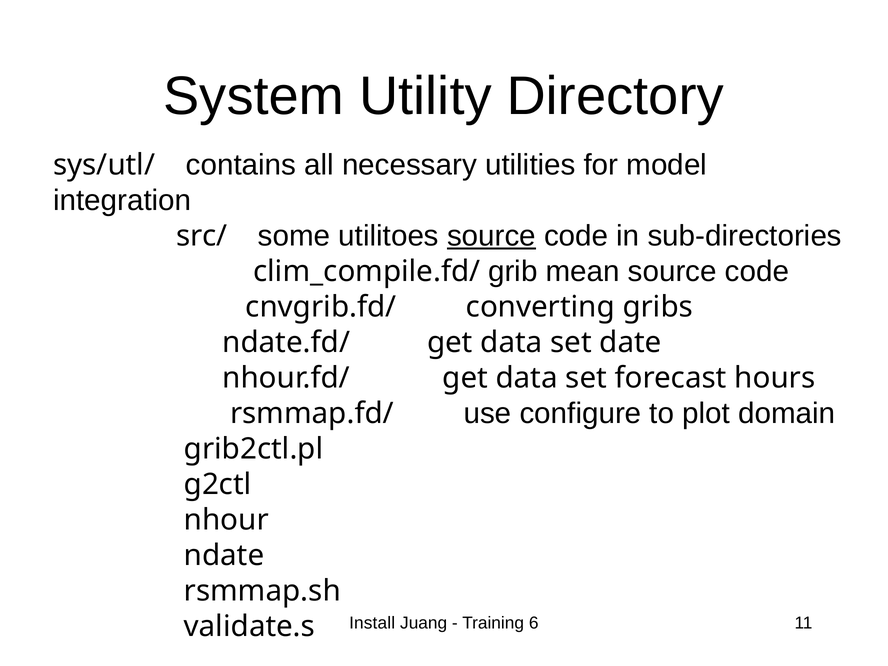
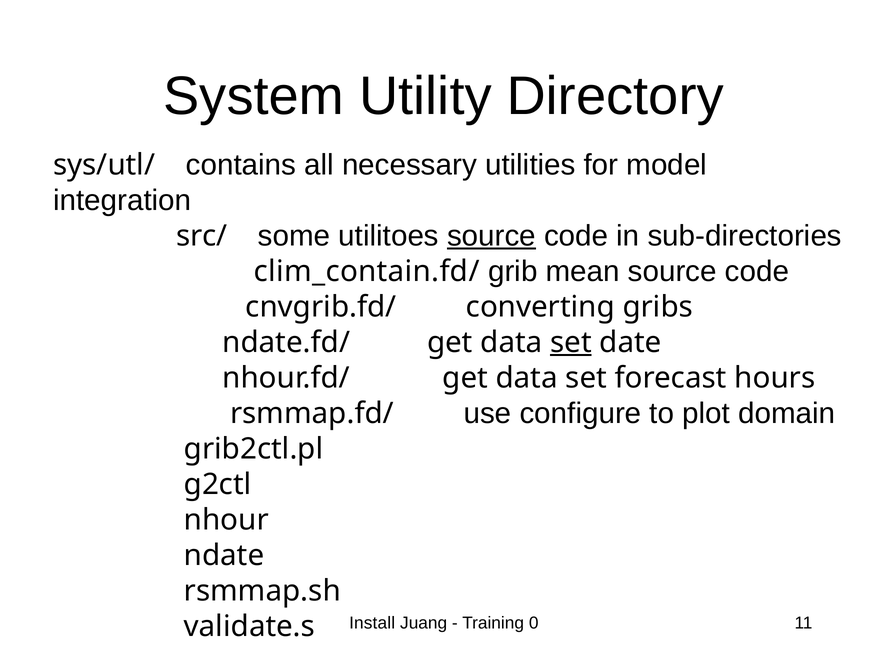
clim_compile.fd/: clim_compile.fd/ -> clim_contain.fd/ (367, 271)
set underline: none -> present (571, 342)
6: 6 -> 0 (534, 623)
